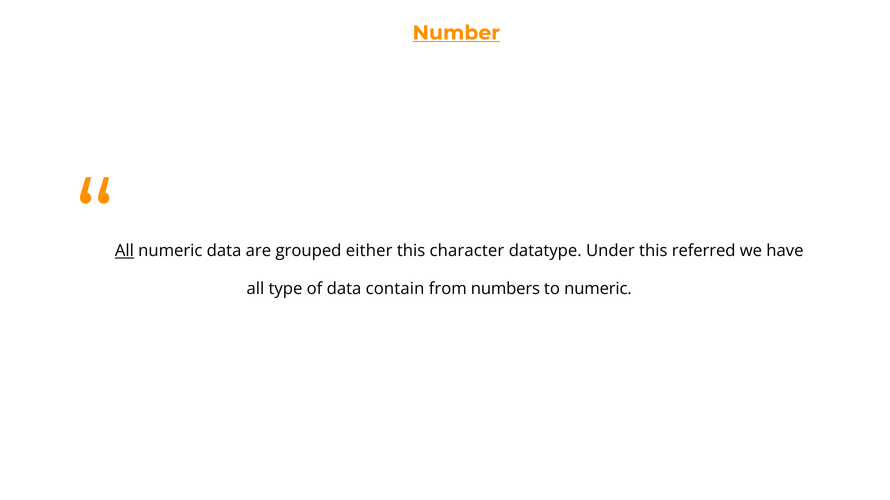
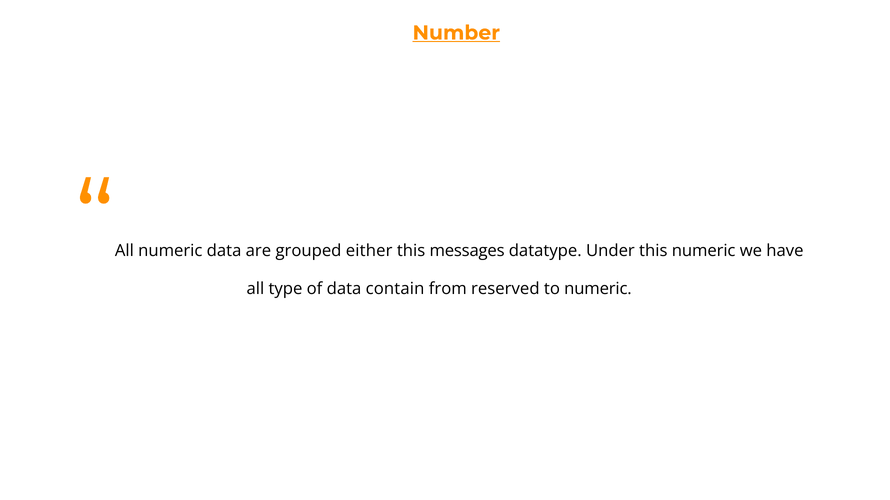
All underline: present -> none (124, 251)
character: character -> messages (467, 251)
this referred: referred -> numeric (704, 251)
numbers: numbers -> reserved (505, 289)
